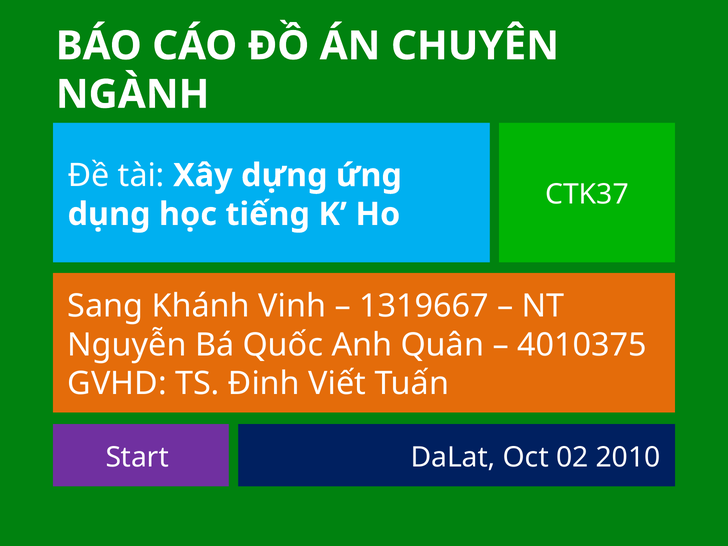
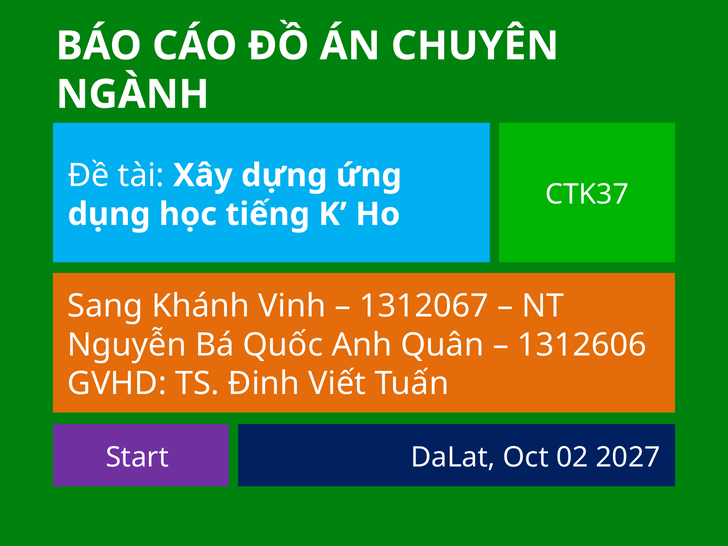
1319667: 1319667 -> 1312067 (424, 306)
4010375: 4010375 -> 1312606 (582, 345)
2010: 2010 -> 2027 (628, 457)
